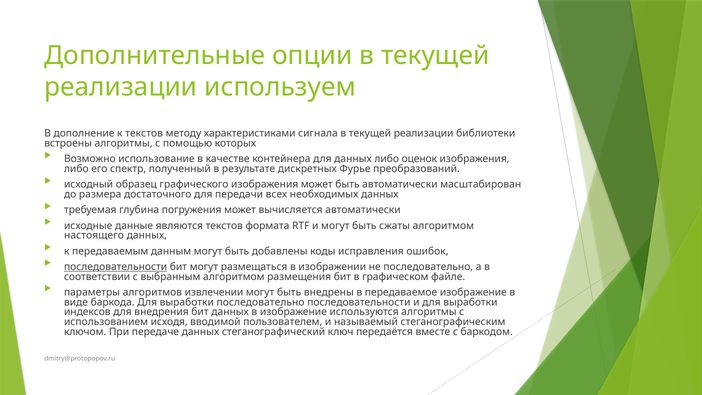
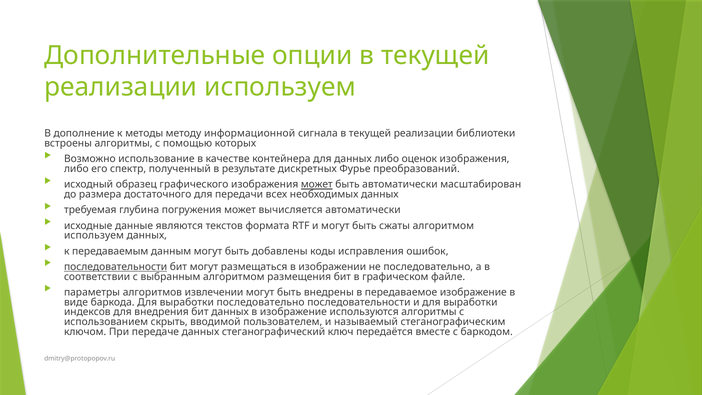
к текстов: текстов -> методы (144, 133)
характеристиками: характеристиками -> информационной (250, 133)
может underline: none -> present (317, 184)
настоящего: настоящего -> используем (94, 235)
исходя: исходя -> скрыть (169, 322)
